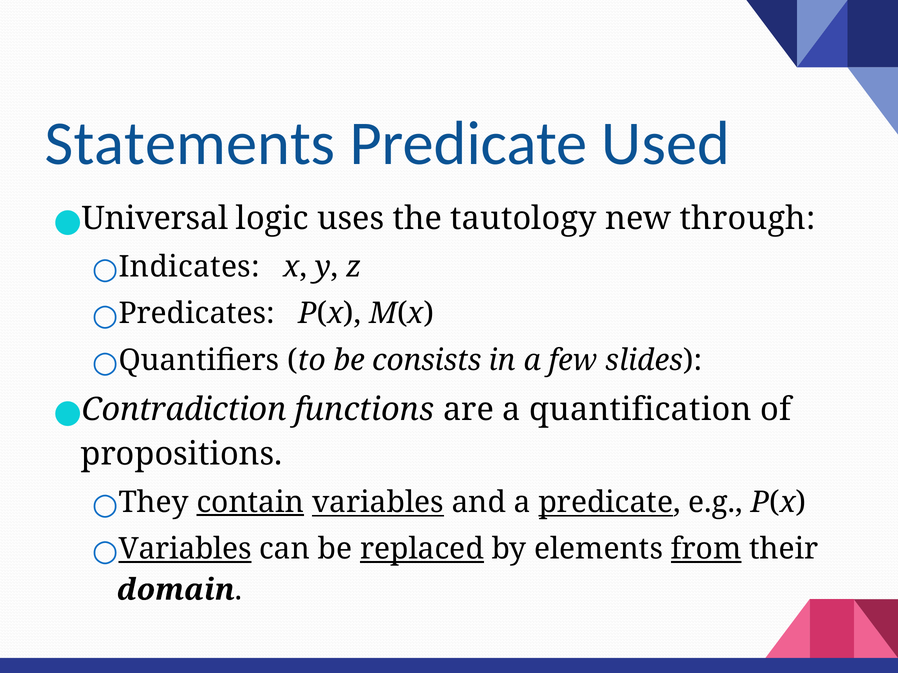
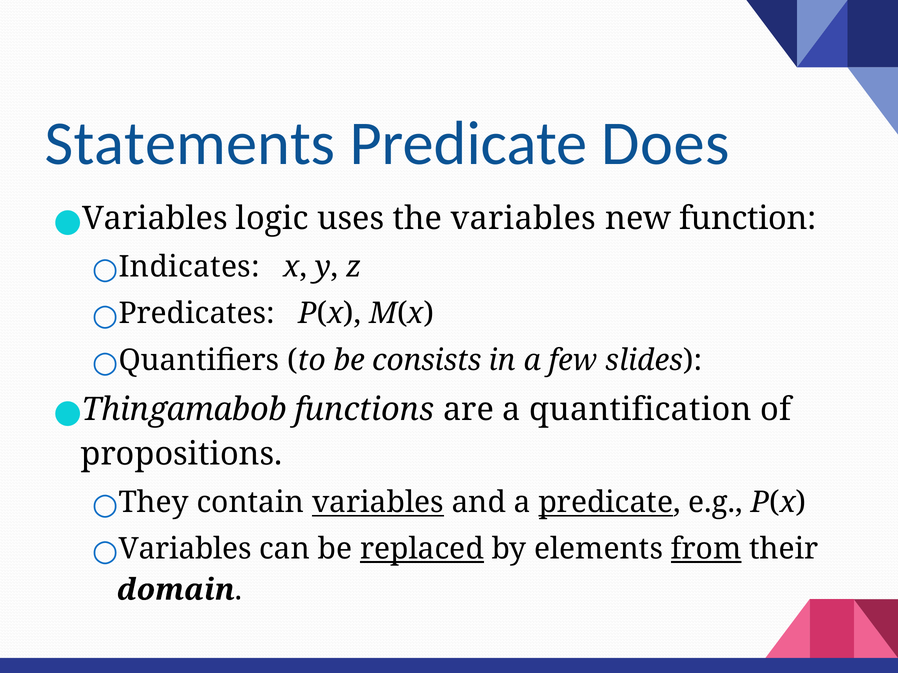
Used: Used -> Does (666, 144)
Universal: Universal -> Variables (155, 219)
the tautology: tautology -> variables (523, 219)
through: through -> function (748, 219)
Contradiction: Contradiction -> Thingamabob (184, 410)
contain underline: present -> none (250, 503)
Variables underline: present -> none (185, 549)
